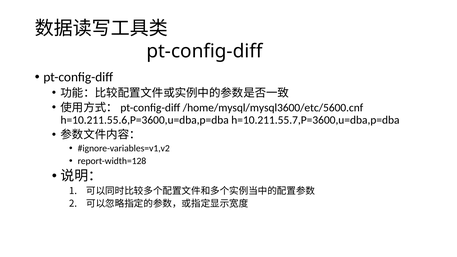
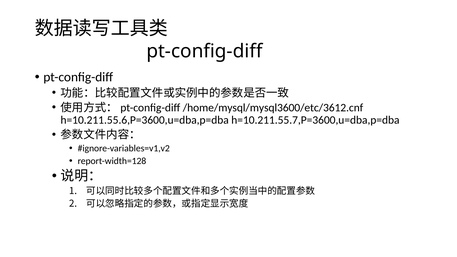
/home/mysql/mysql3600/etc/5600.cnf: /home/mysql/mysql3600/etc/5600.cnf -> /home/mysql/mysql3600/etc/3612.cnf (273, 108)
